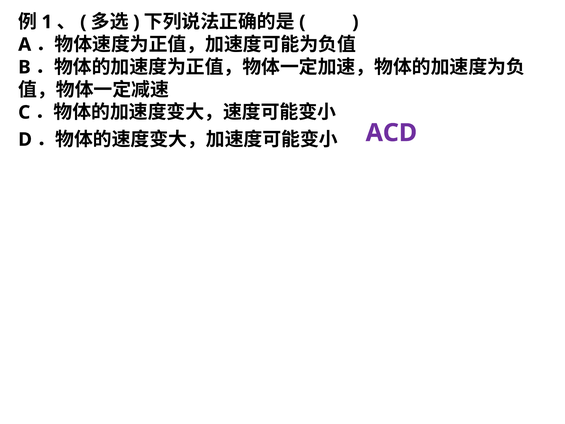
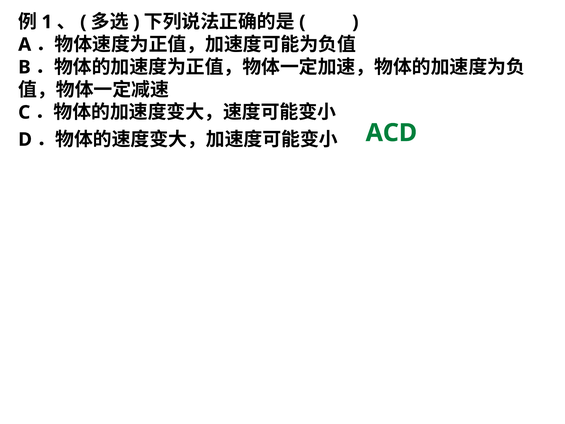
ACD colour: purple -> green (391, 133)
